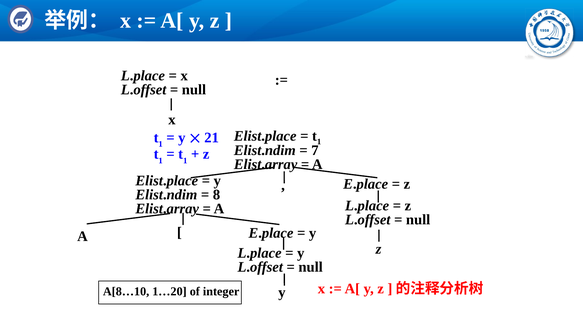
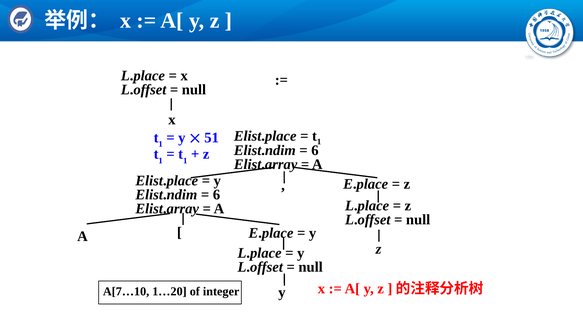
21: 21 -> 51 (212, 138)
7: 7 -> 6 (315, 150)
8: 8 -> 6 (217, 195)
A[8…10: A[8…10 -> A[7…10 (126, 291)
